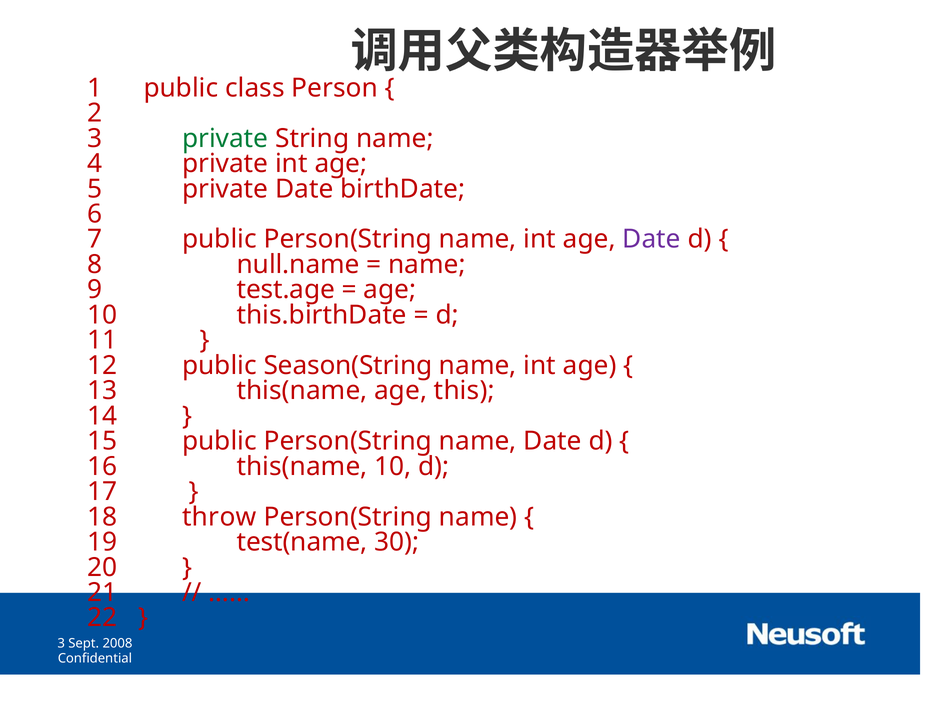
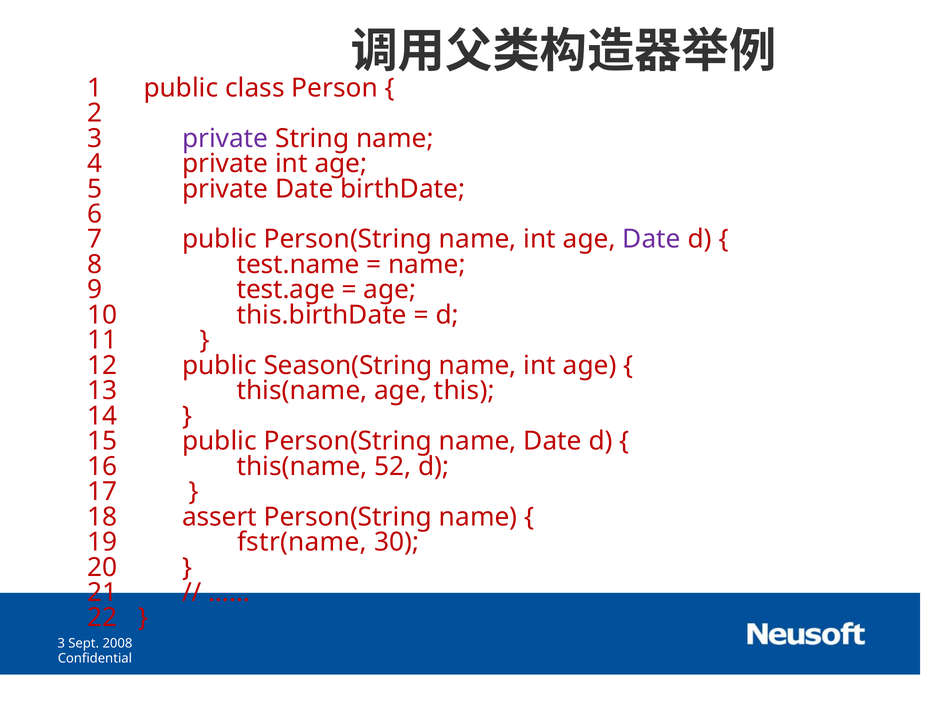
private colour: green -> purple (225, 138)
null.name: null.name -> test.name (298, 265)
this(name 10: 10 -> 52 (393, 467)
throw: throw -> assert (219, 517)
test(name: test(name -> fstr(name (302, 542)
